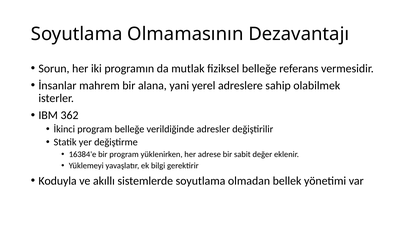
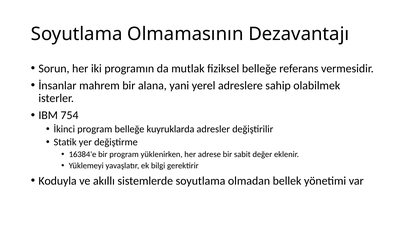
362: 362 -> 754 (70, 115)
verildiğinde: verildiğinde -> kuyruklarda (170, 129)
